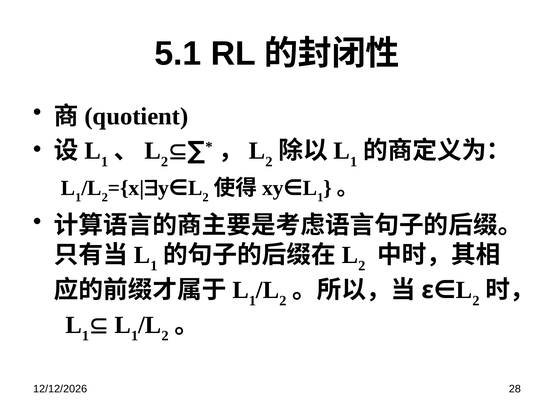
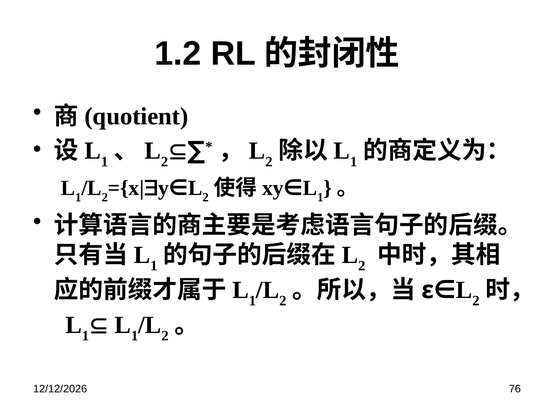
5.1: 5.1 -> 1.2 (178, 54)
28: 28 -> 76 (515, 388)
